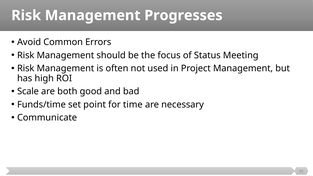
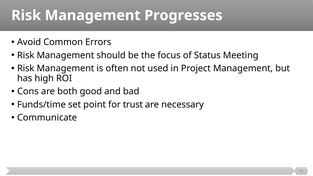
Scale: Scale -> Cons (28, 91)
time: time -> trust (133, 105)
